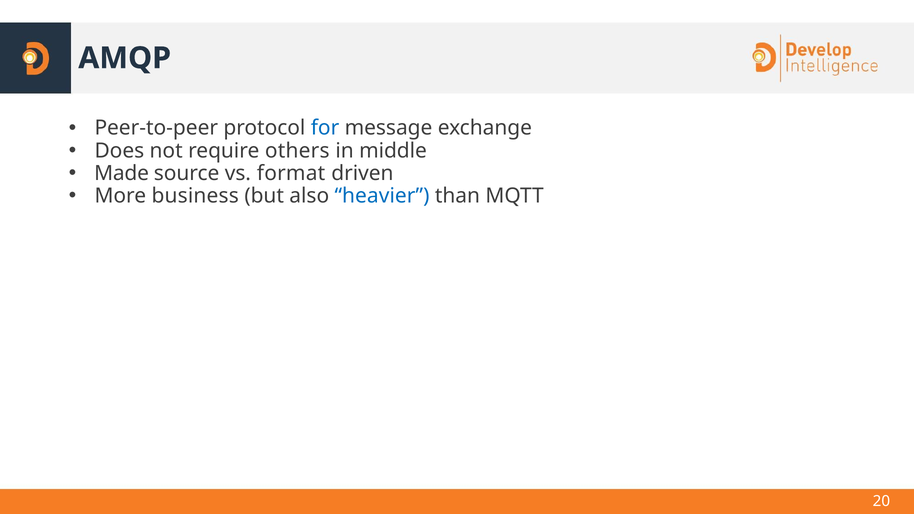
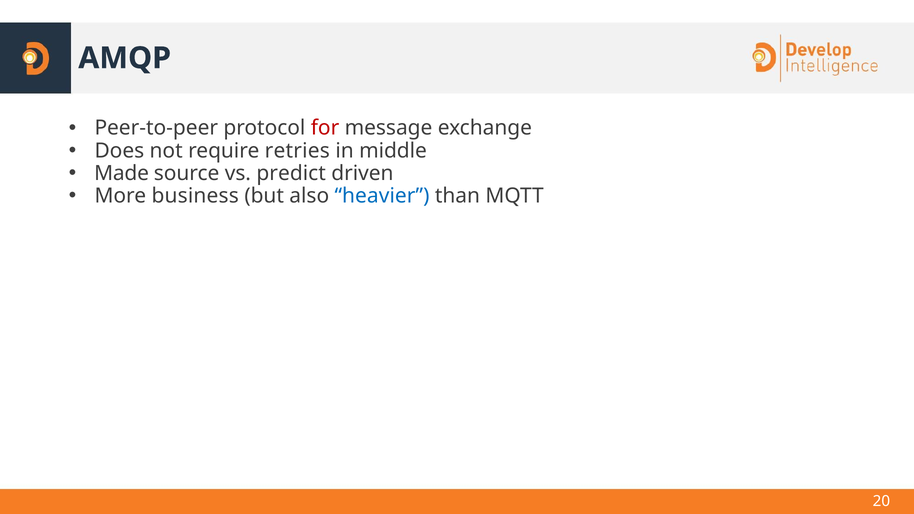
for colour: blue -> red (325, 128)
others: others -> retries (297, 151)
format: format -> predict (291, 173)
